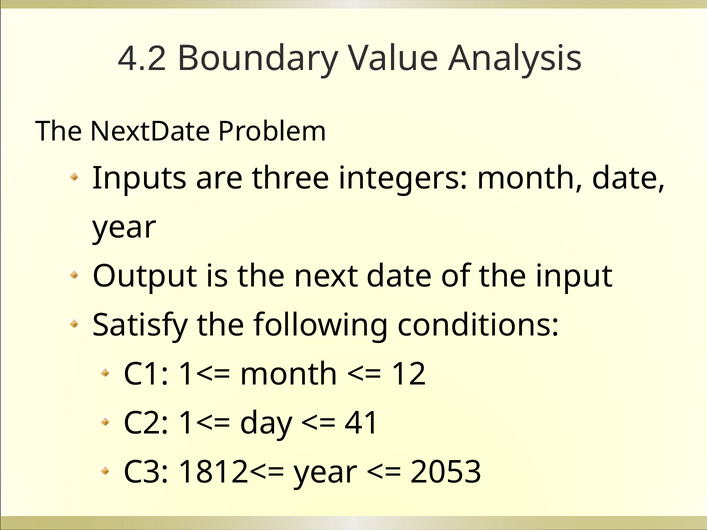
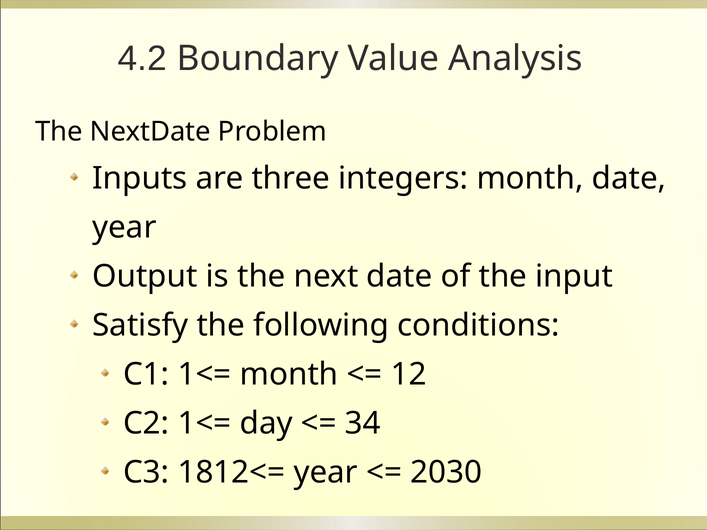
41: 41 -> 34 (363, 424)
2053: 2053 -> 2030 (446, 473)
